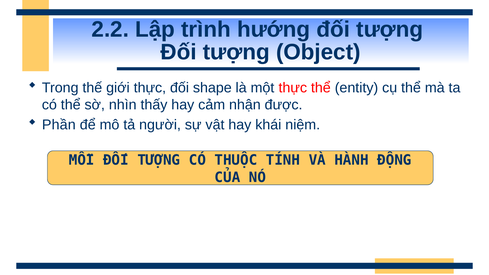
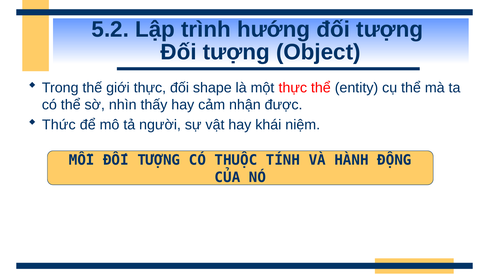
2.2: 2.2 -> 5.2 (110, 29)
Phần: Phần -> Thức (59, 125)
